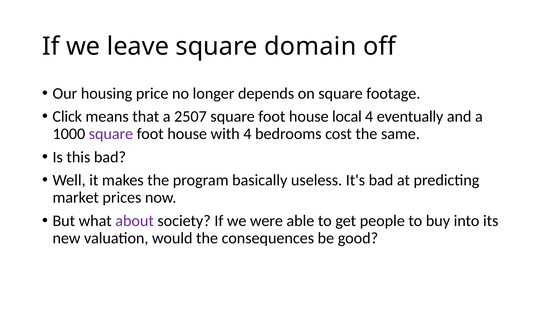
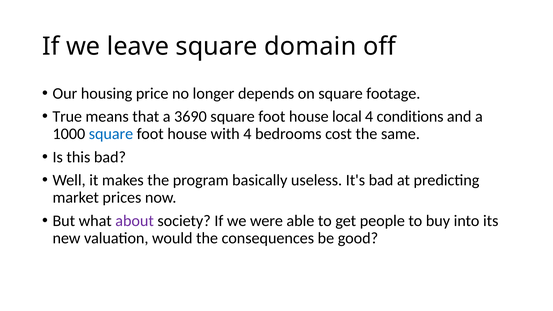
Click: Click -> True (67, 117)
2507: 2507 -> 3690 (190, 117)
eventually: eventually -> conditions (410, 117)
square colour: purple -> blue (111, 134)
